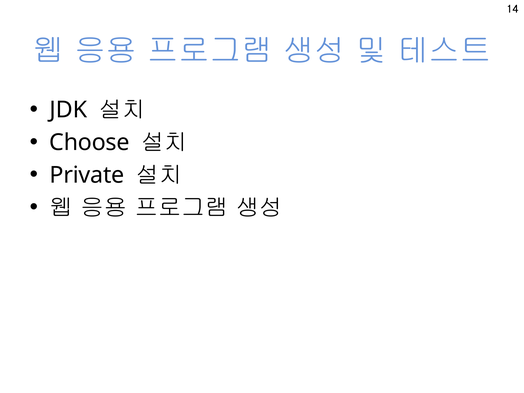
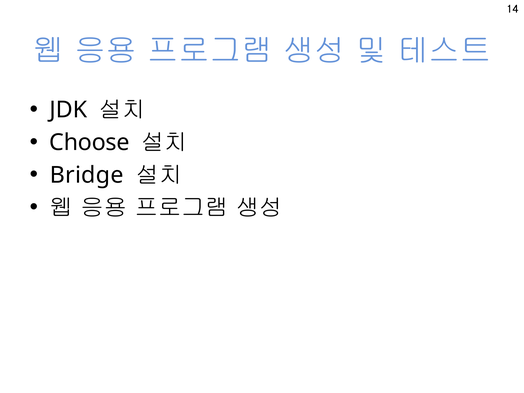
Private: Private -> Bridge (87, 175)
